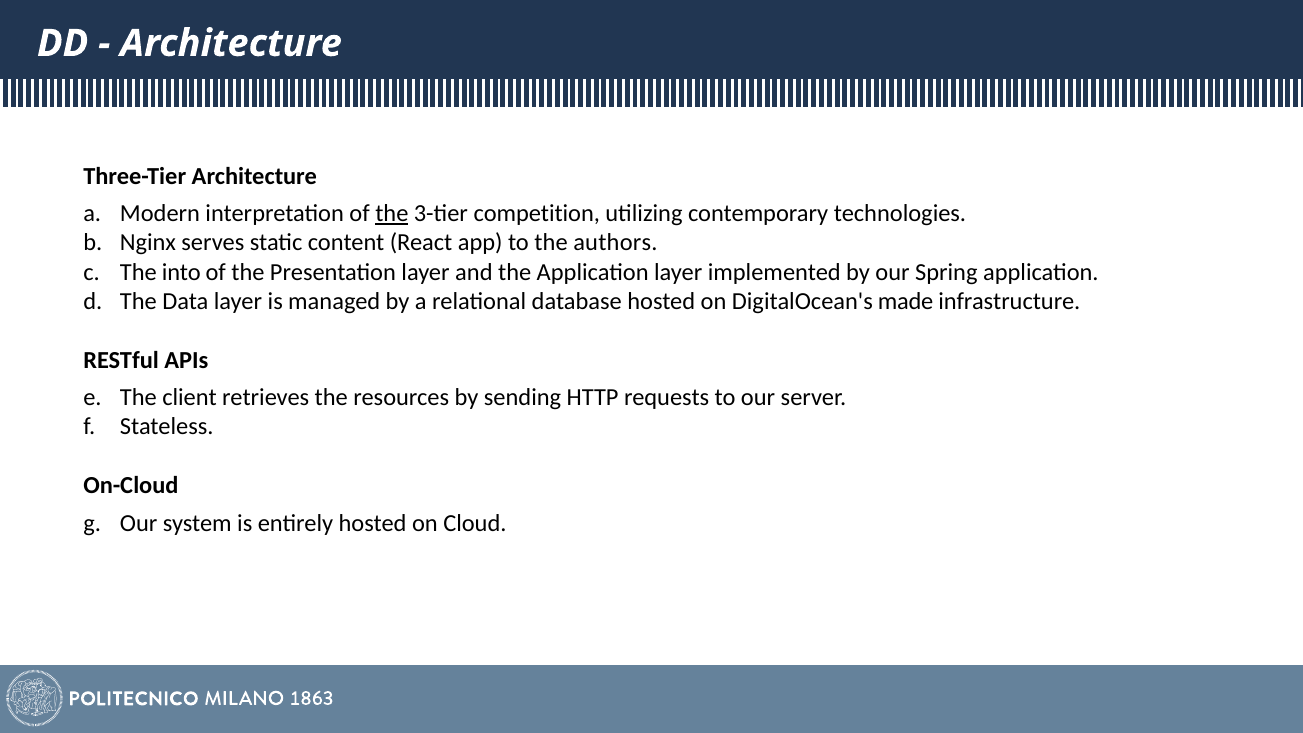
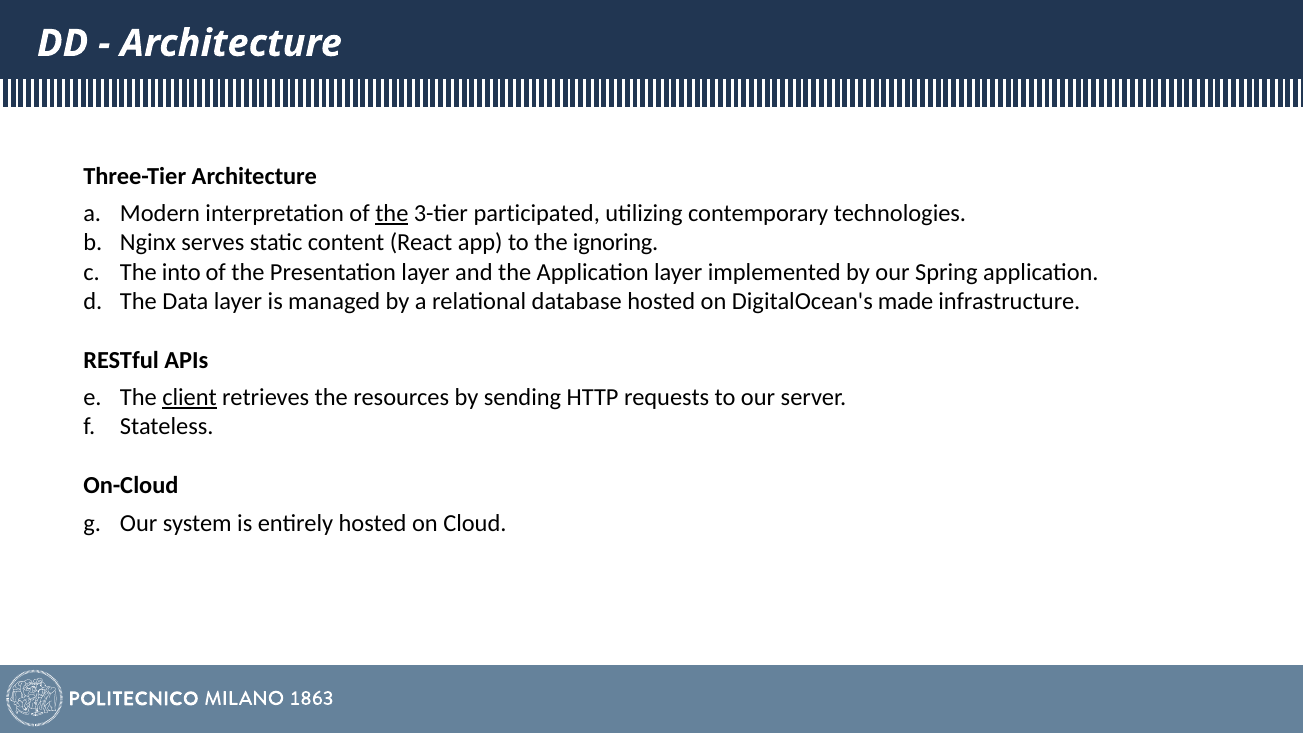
competition: competition -> participated (537, 213)
authors: authors -> ignoring (616, 243)
client underline: none -> present (190, 398)
